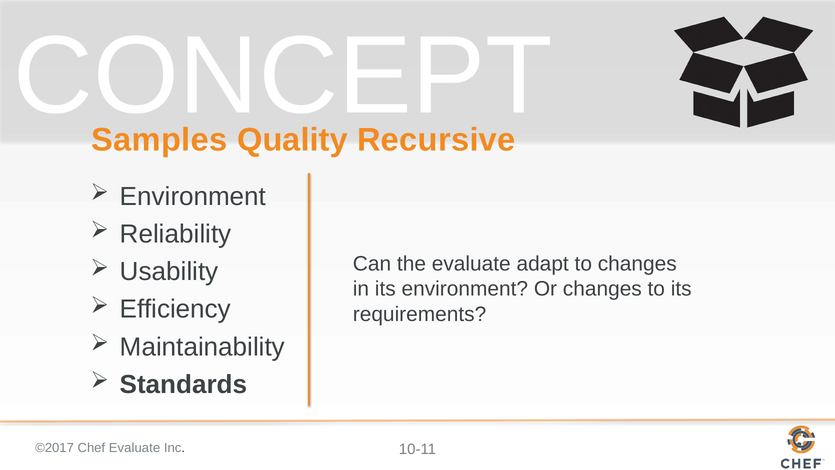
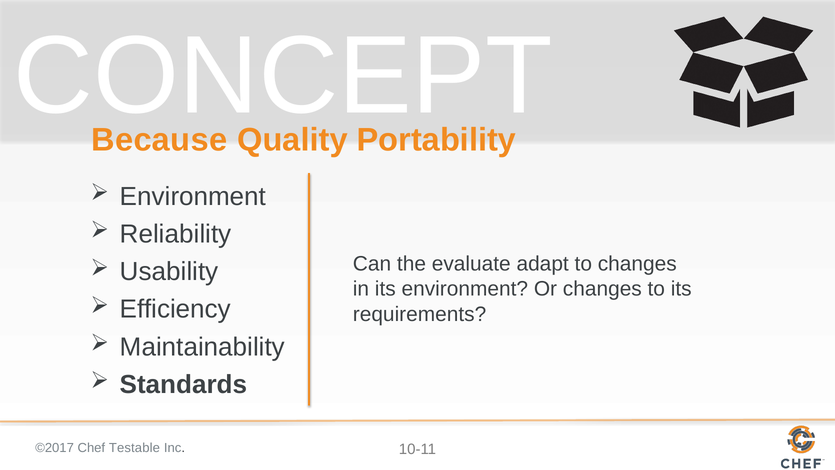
Samples: Samples -> Because (159, 140)
Recursive: Recursive -> Portability (436, 140)
Evaluate: Evaluate -> Testable (134, 448)
